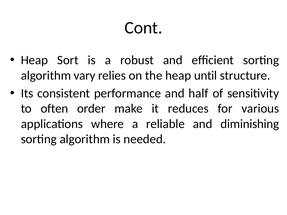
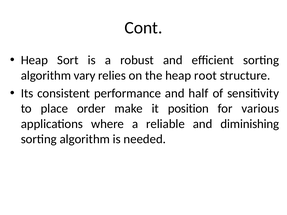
until: until -> root (205, 76)
often: often -> place (54, 109)
reduces: reduces -> position (188, 109)
